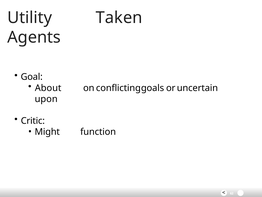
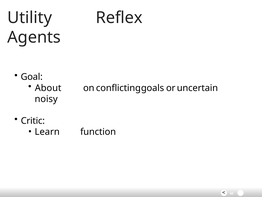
Taken: Taken -> Reflex (119, 18)
upon: upon -> noisy (46, 99)
Might: Might -> Learn (47, 132)
